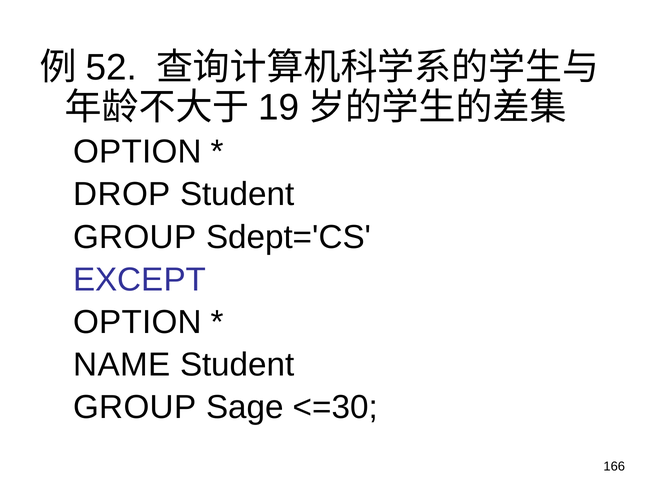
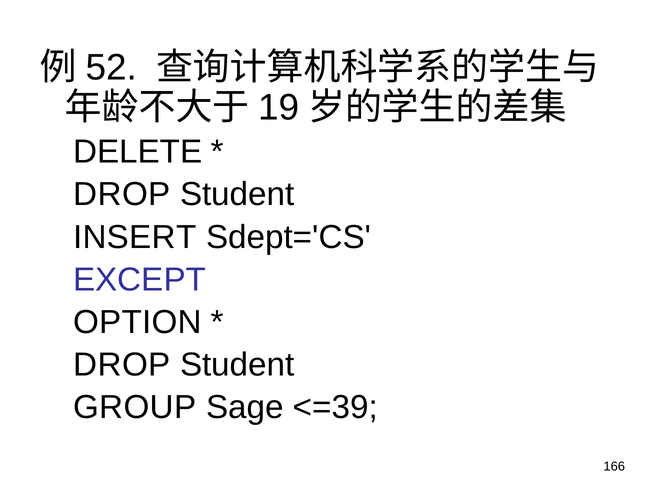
OPTION: OPTION -> DELETE (138, 152)
GROUP: GROUP -> INSERT (135, 237)
NAME: NAME -> DROP (122, 365)
<=30: <=30 -> <=39 (335, 407)
